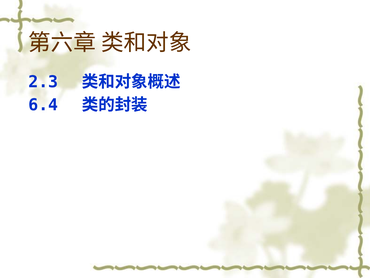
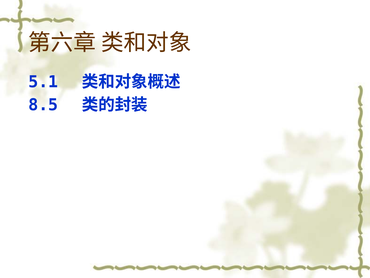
2.3: 2.3 -> 5.1 (43, 82)
6.4: 6.4 -> 8.5 (43, 105)
